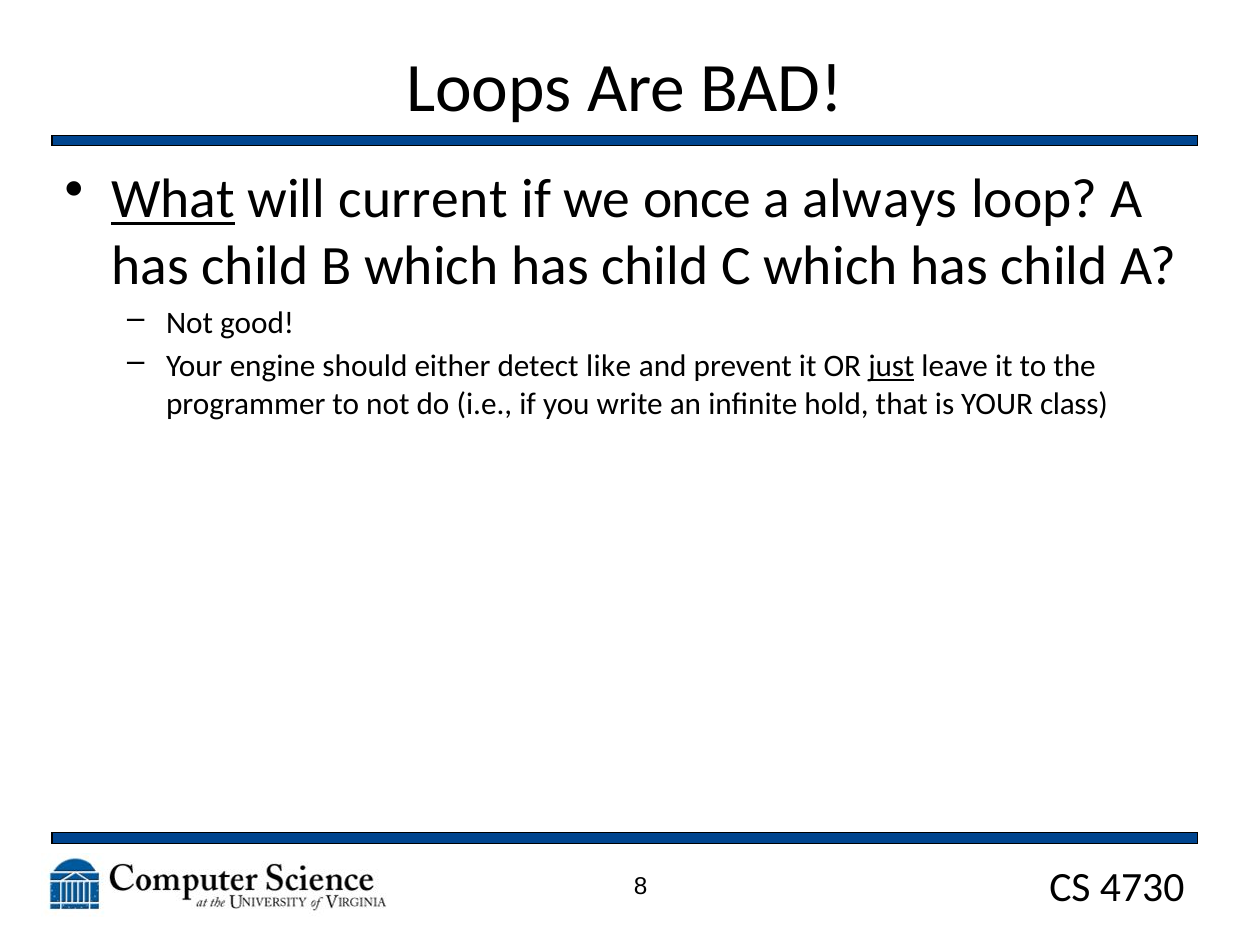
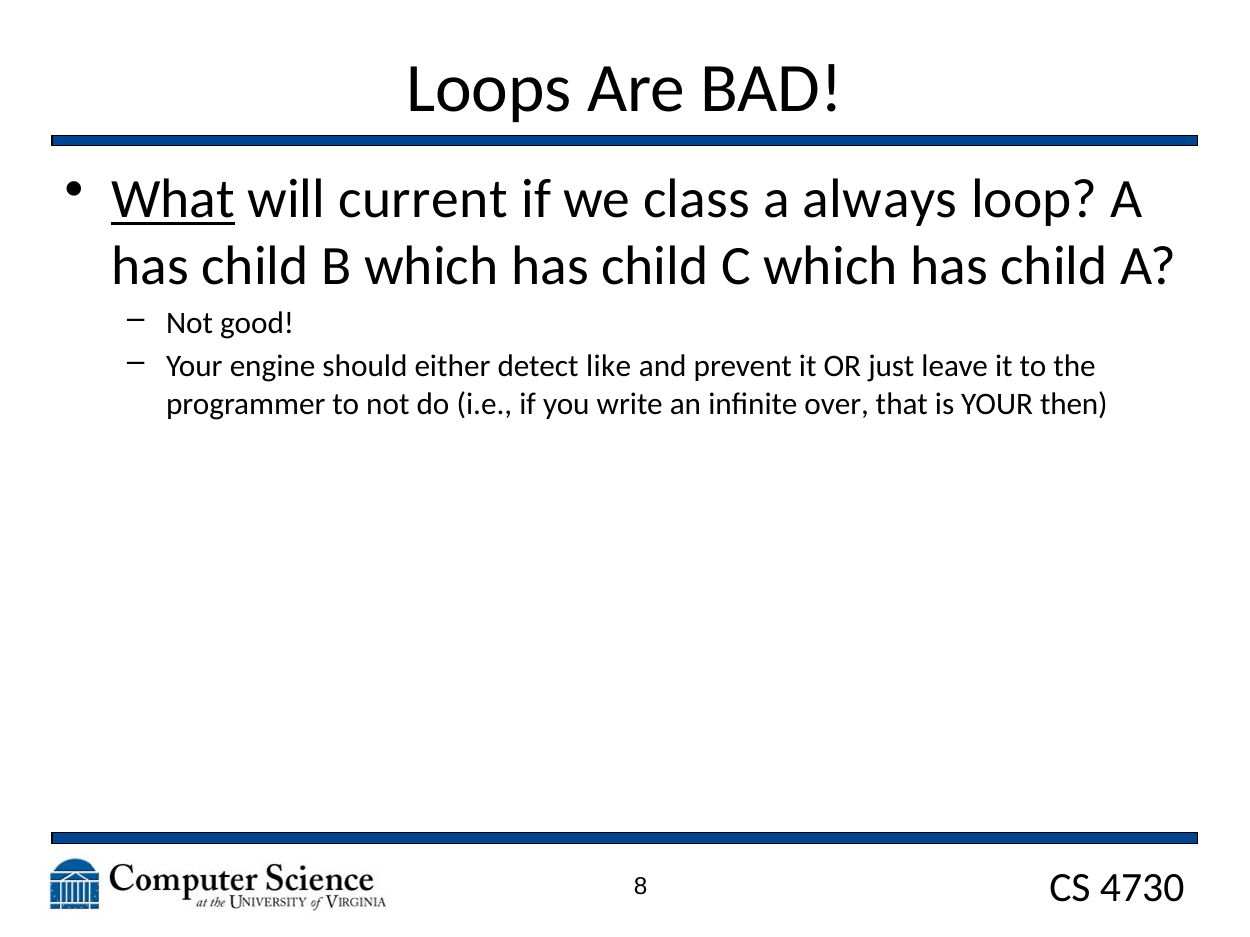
once: once -> class (697, 200)
just underline: present -> none (891, 367)
hold: hold -> over (837, 404)
class: class -> then (1074, 404)
